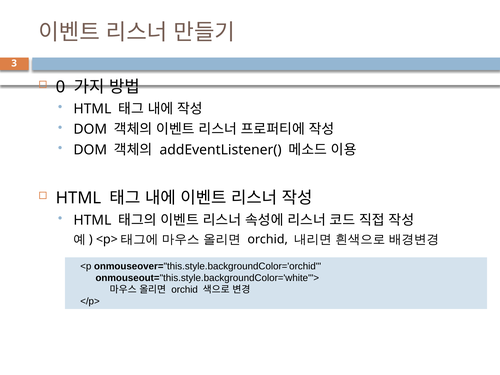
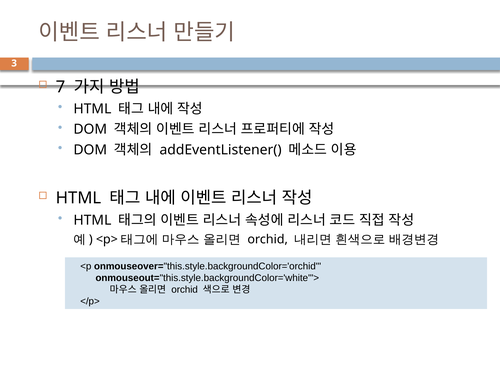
0: 0 -> 7 (61, 87)
